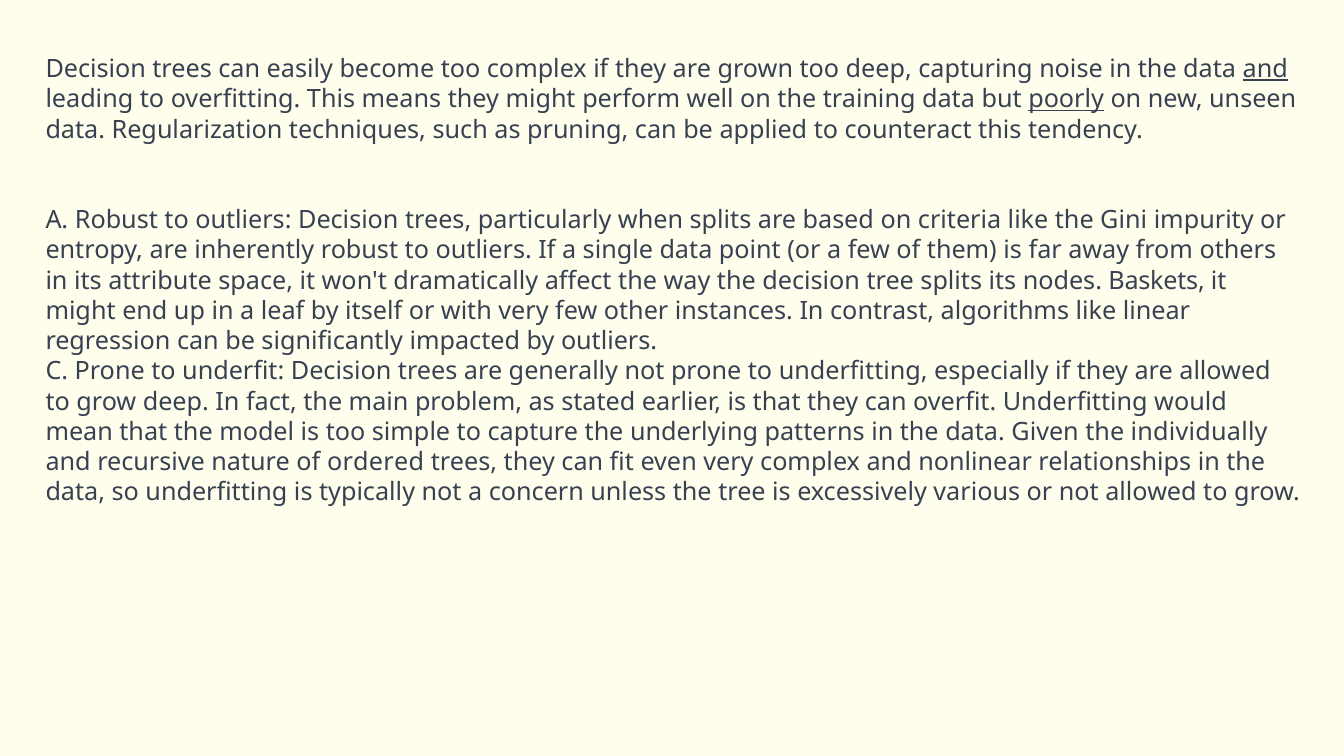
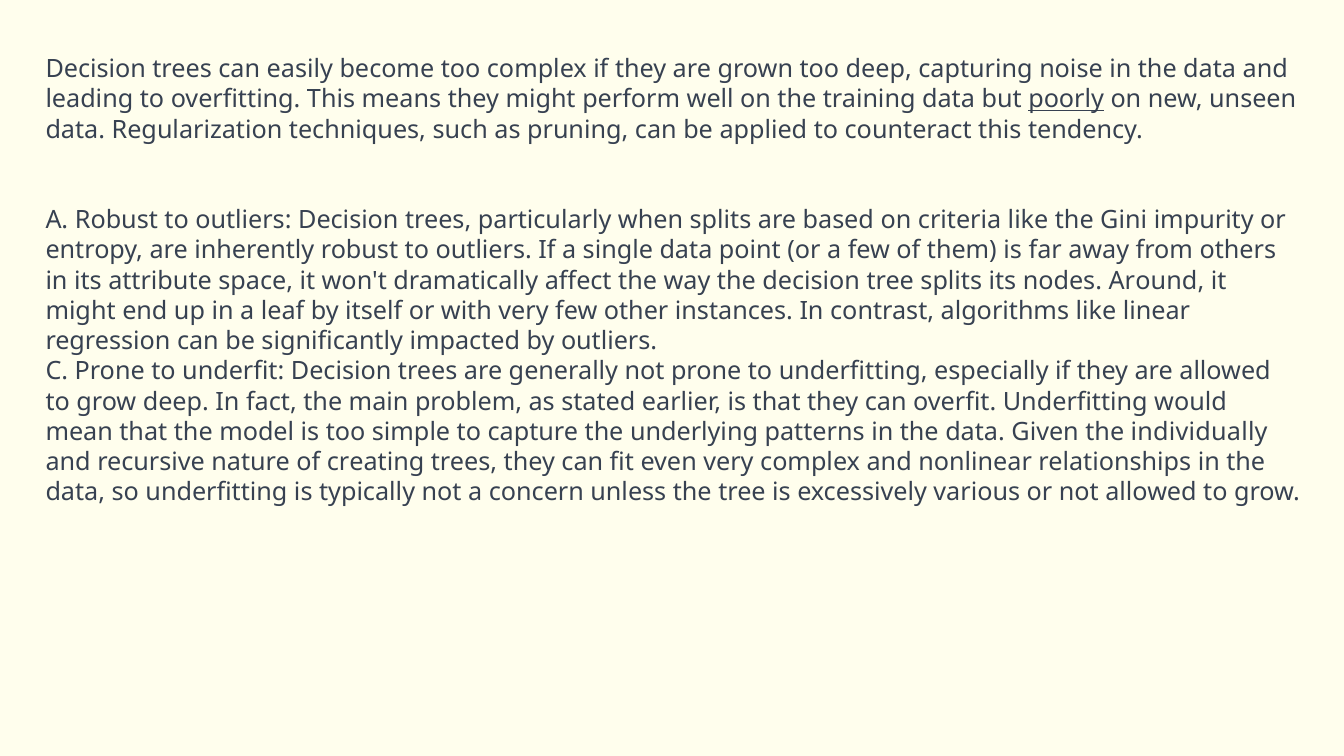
and underline: present -> none (1265, 69)
Baskets: Baskets -> Around (1156, 281)
ordered: ordered -> creating (376, 462)
